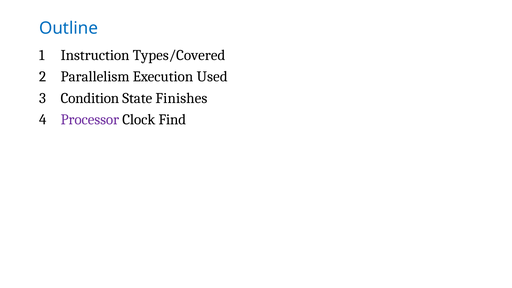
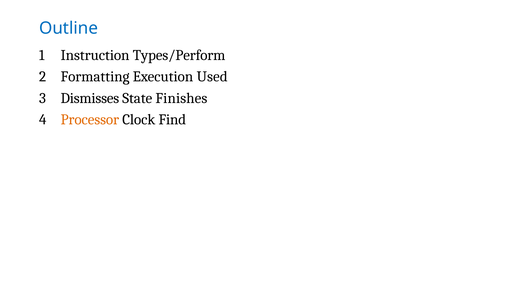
Types/Covered: Types/Covered -> Types/Perform (179, 55)
Parallelism: Parallelism -> Formatting (95, 77)
Condition: Condition -> Dismisses (90, 98)
Processor colour: purple -> orange (90, 120)
